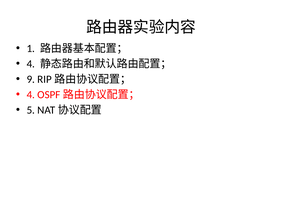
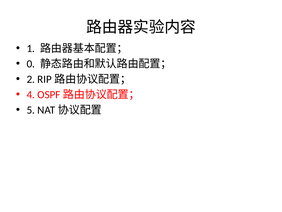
4: 4 -> 0 (31, 64)
9: 9 -> 2 (31, 79)
